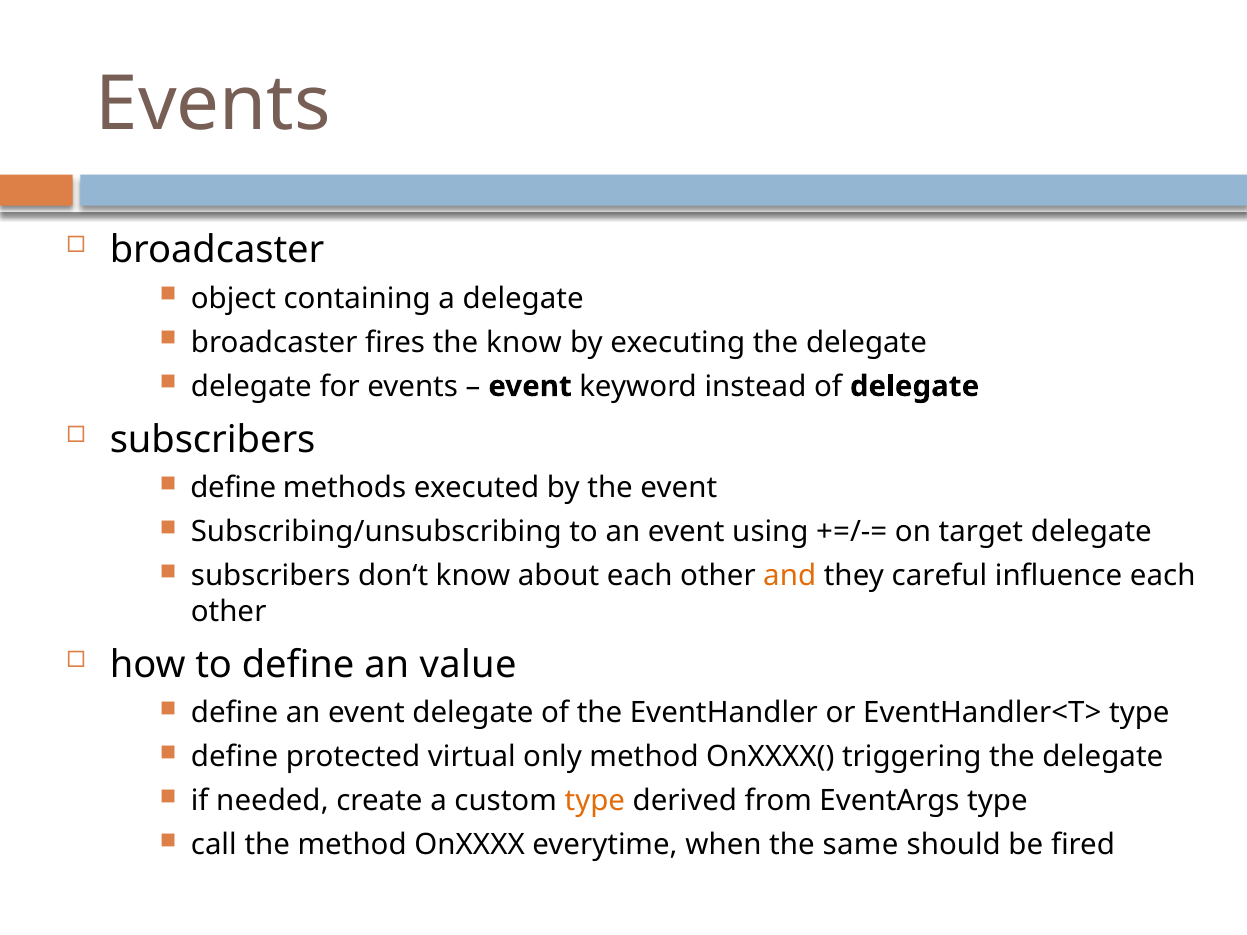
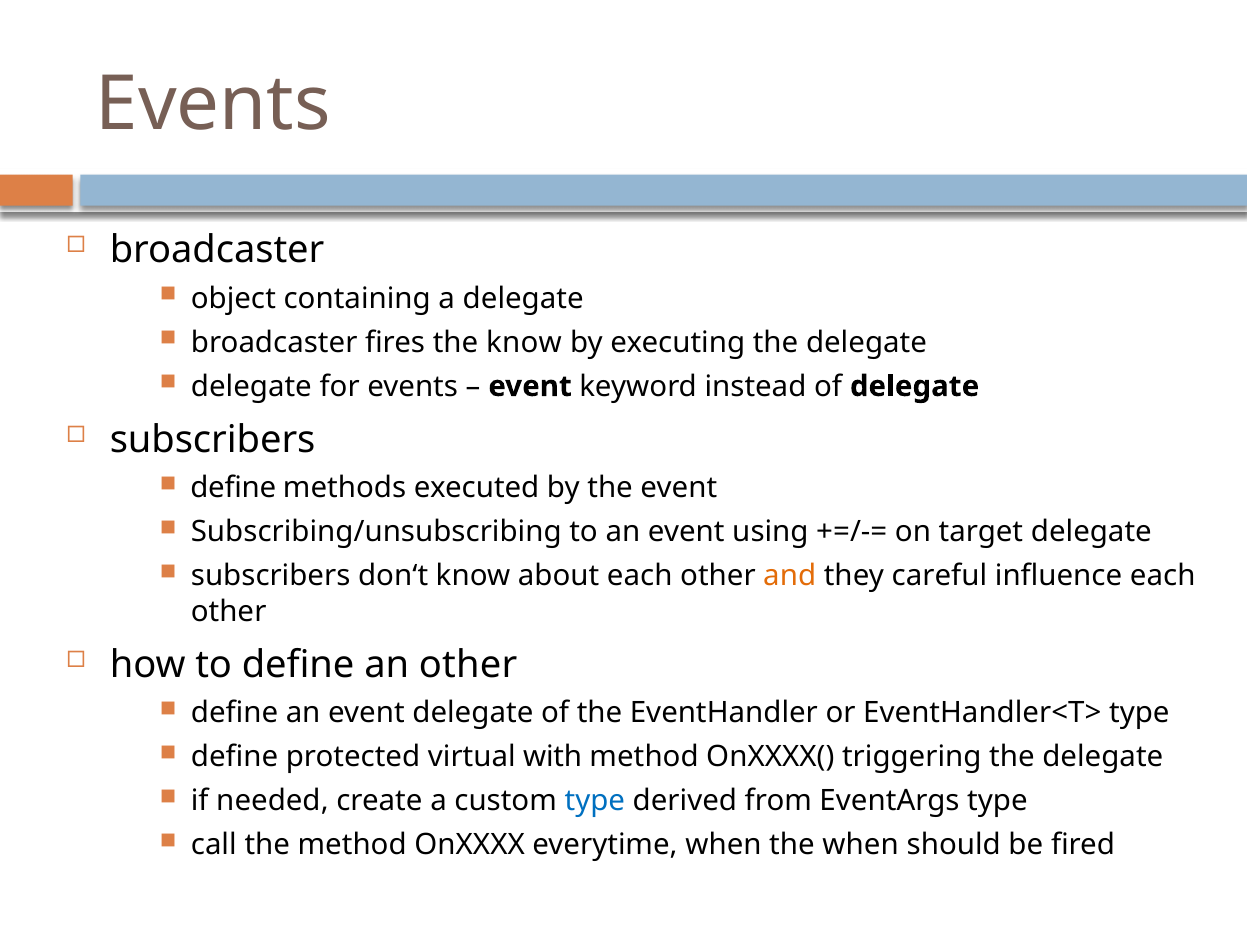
an value: value -> other (468, 665)
only: only -> with (553, 757)
type colour: orange -> blue (595, 801)
the same: same -> when (861, 845)
